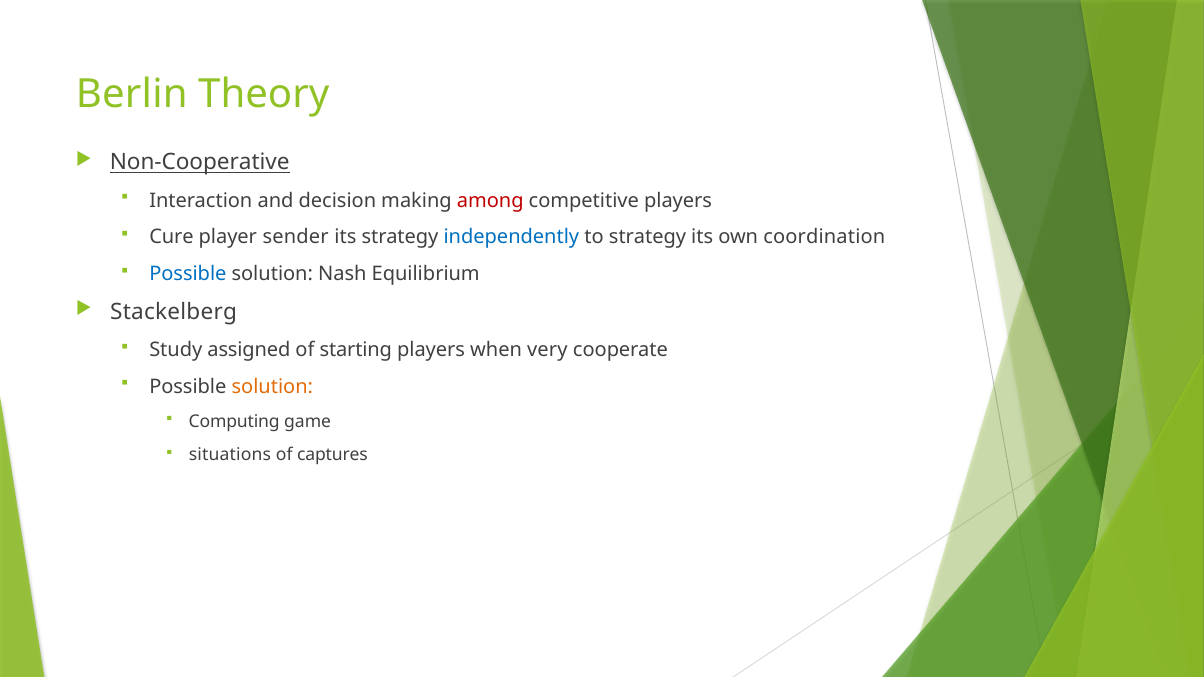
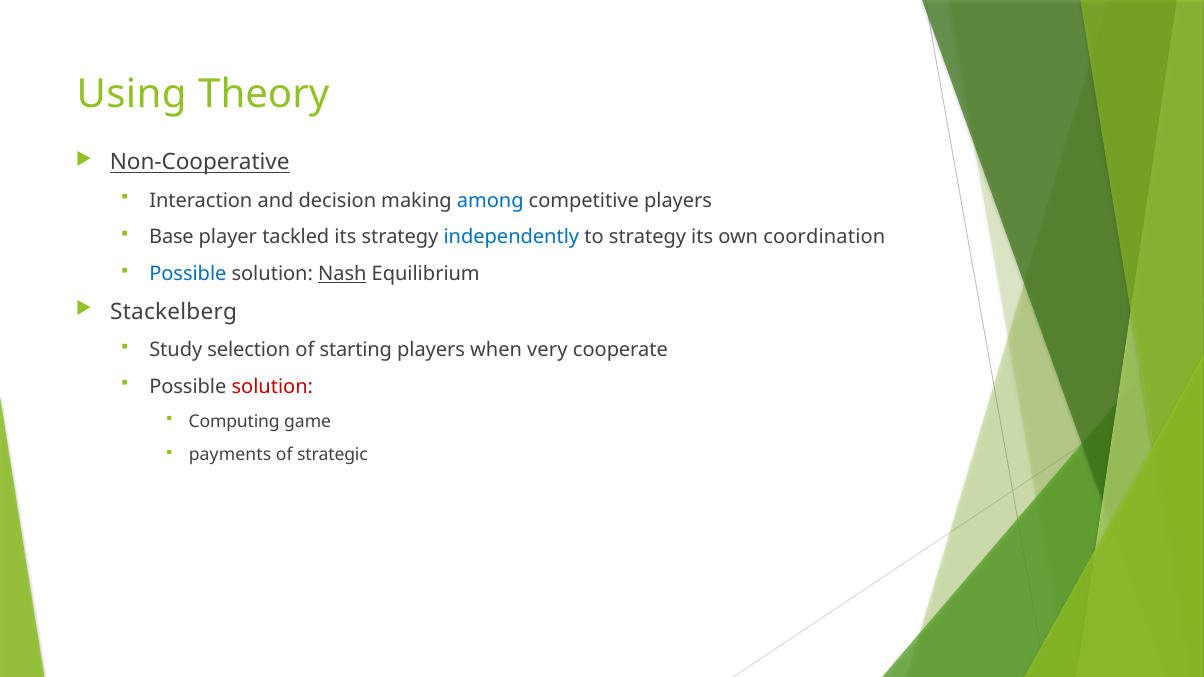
Berlin: Berlin -> Using (132, 94)
among colour: red -> blue (490, 201)
Cure: Cure -> Base (171, 237)
sender: sender -> tackled (296, 237)
Nash underline: none -> present (342, 274)
assigned: assigned -> selection (249, 350)
solution colour: orange -> red (272, 387)
situations: situations -> payments (230, 455)
captures: captures -> strategic (332, 455)
